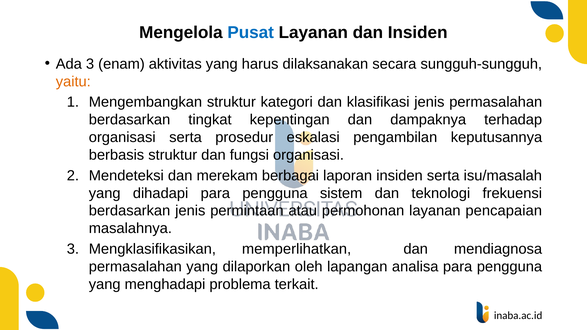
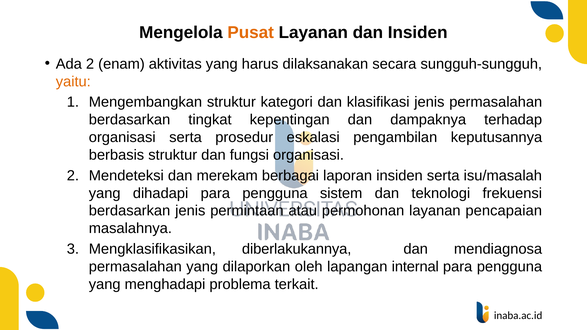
Pusat colour: blue -> orange (251, 33)
Ada 3: 3 -> 2 (90, 64)
memperlihatkan: memperlihatkan -> diberlakukannya (297, 249)
analisa: analisa -> internal (415, 267)
